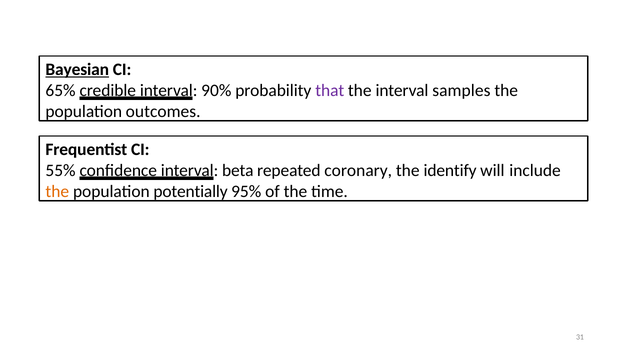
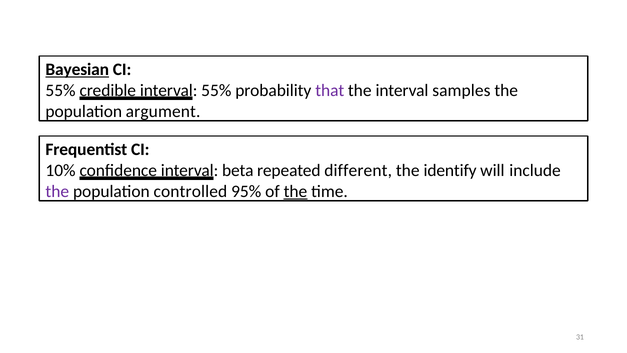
65%: 65% -> 55% (61, 91)
interval 90%: 90% -> 55% (216, 91)
outcomes: outcomes -> argument (163, 111)
55%: 55% -> 10% (61, 170)
coronary: coronary -> different (358, 170)
the colour: orange -> purple (57, 191)
potentially: potentially -> controlled (190, 191)
the underline: none -> present (295, 191)
